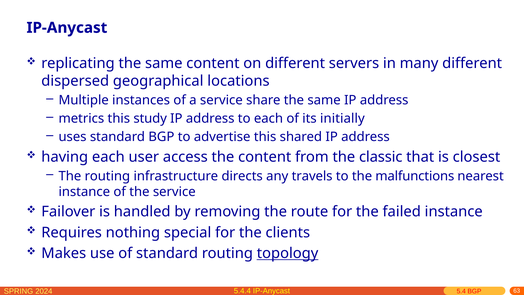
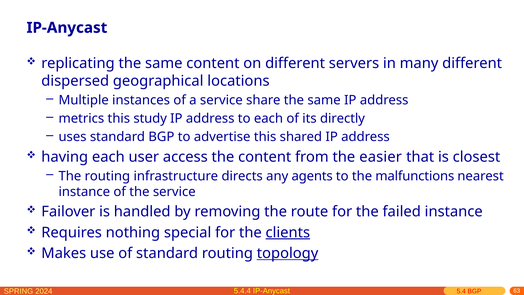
initially: initially -> directly (342, 119)
classic: classic -> easier (381, 157)
travels: travels -> agents (312, 176)
clients underline: none -> present (288, 232)
